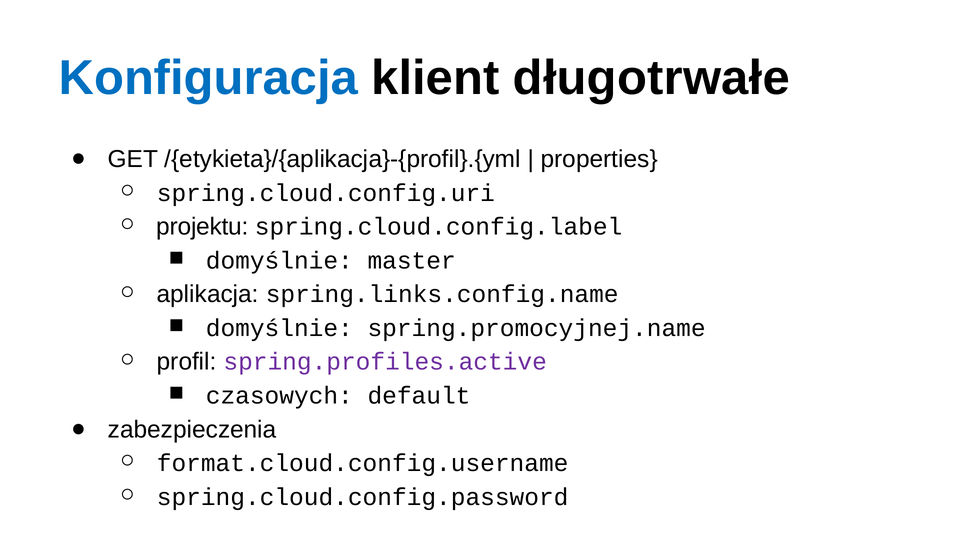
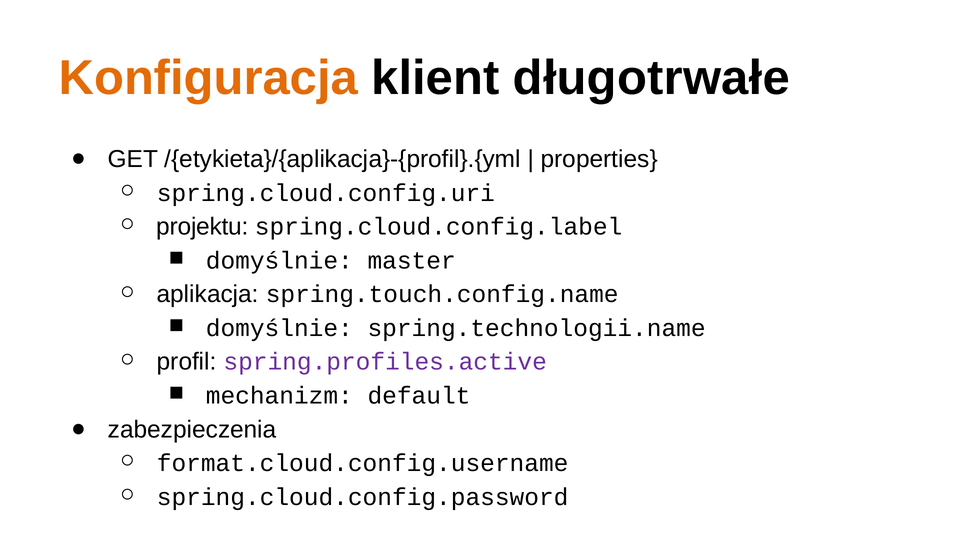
Konfiguracja colour: blue -> orange (208, 78)
spring.links.config.name: spring.links.config.name -> spring.touch.config.name (442, 294)
spring.promocyjnej.name: spring.promocyjnej.name -> spring.technologii.name (537, 328)
czasowych: czasowych -> mechanizm (279, 396)
